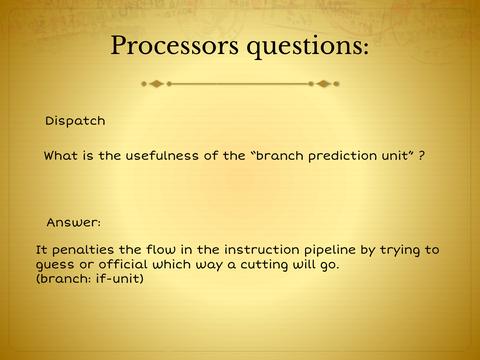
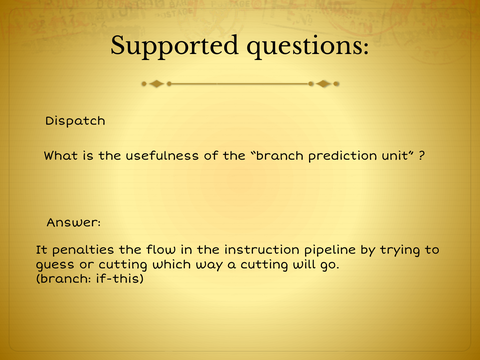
Processors: Processors -> Supported (175, 46)
or official: official -> cutting (123, 264)
if-unit: if-unit -> if-this (120, 279)
